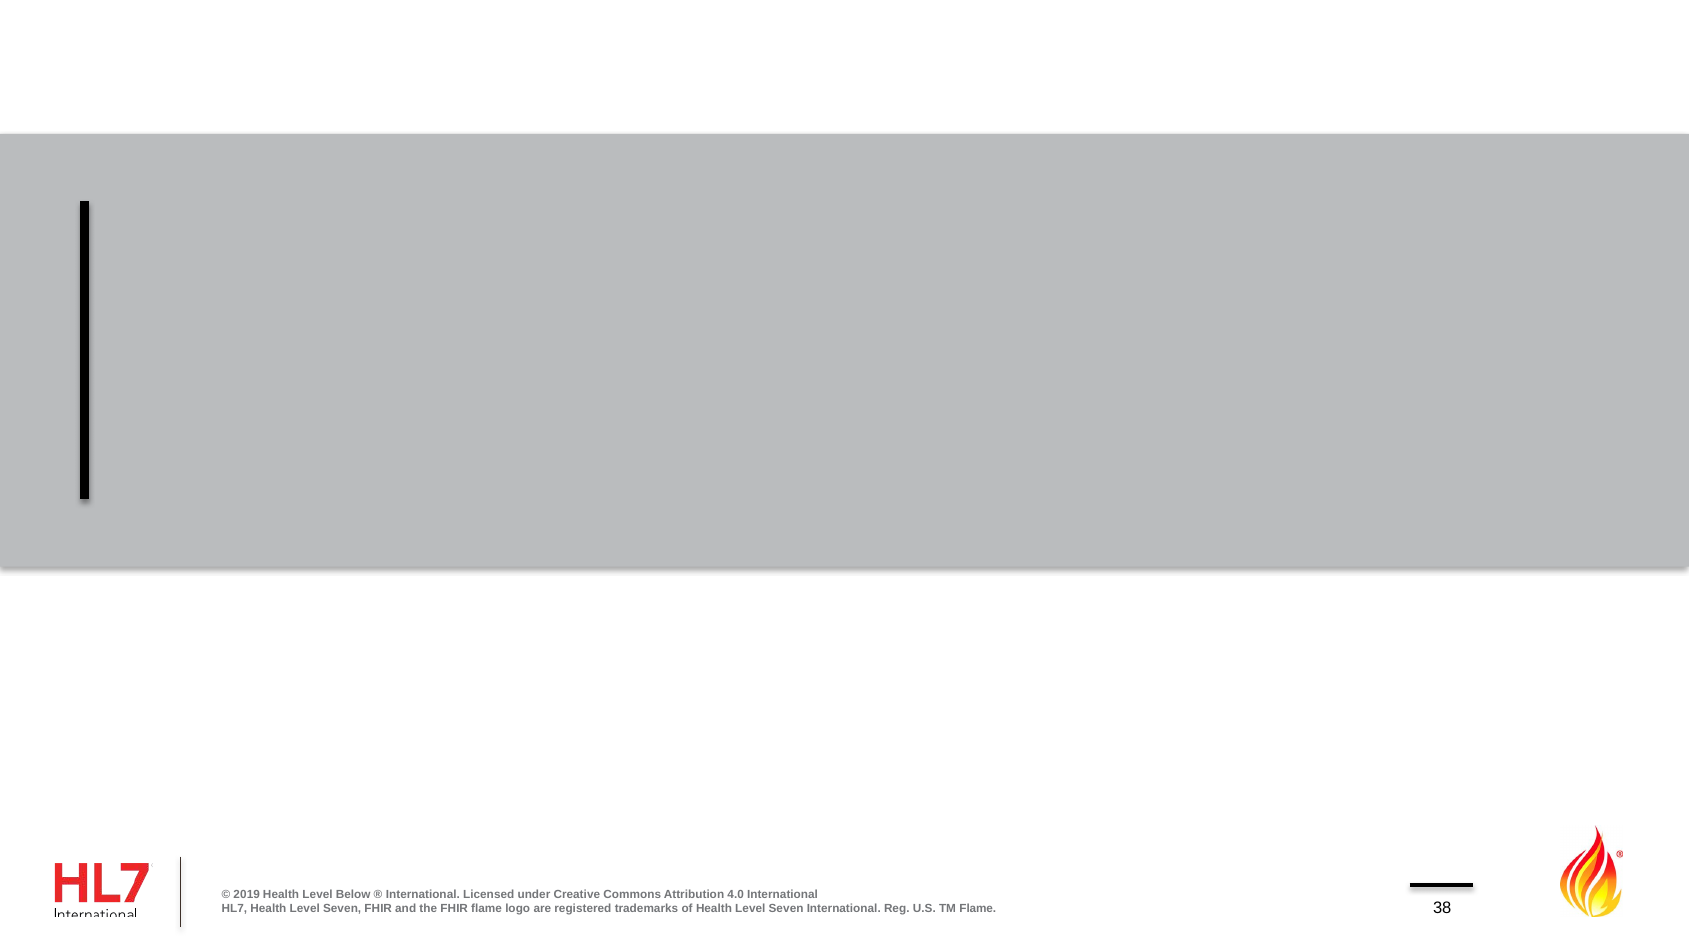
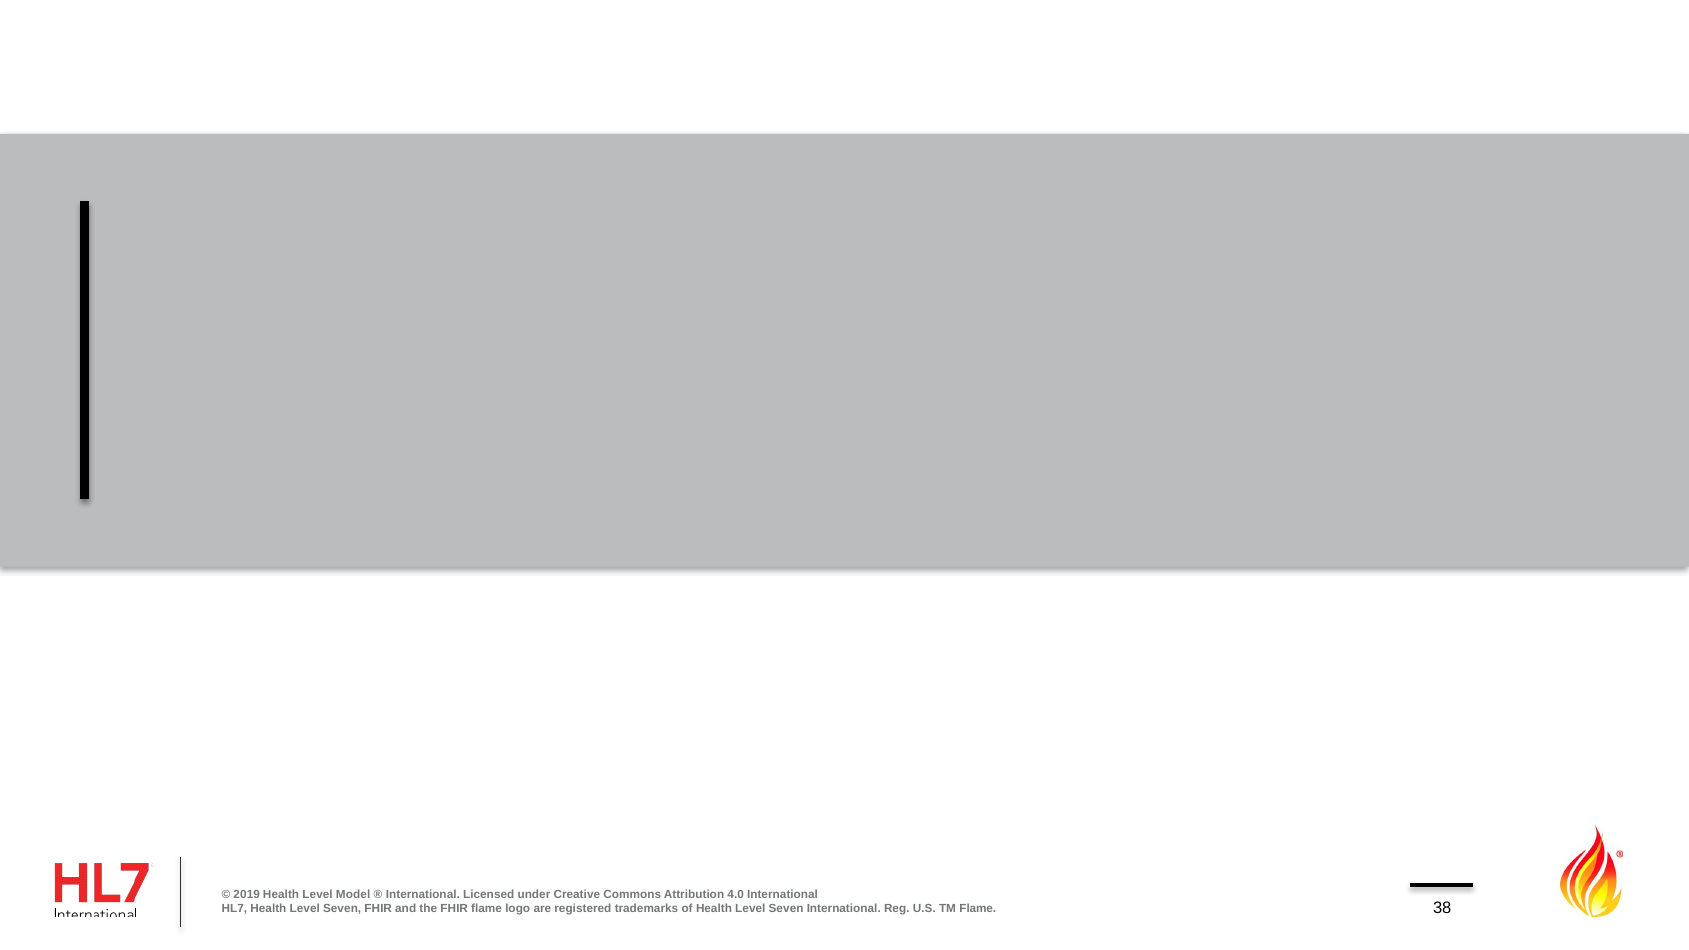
Below: Below -> Model (353, 894)
